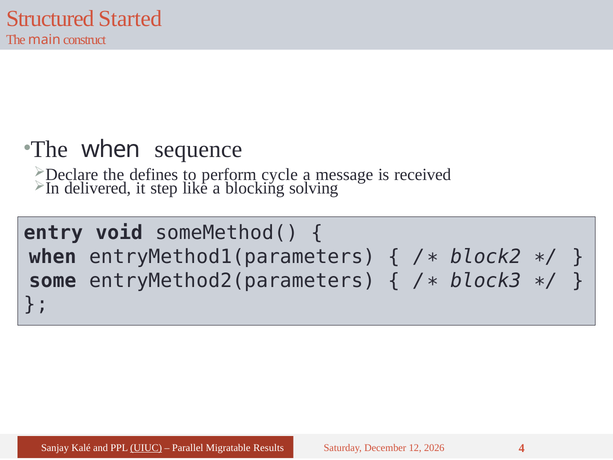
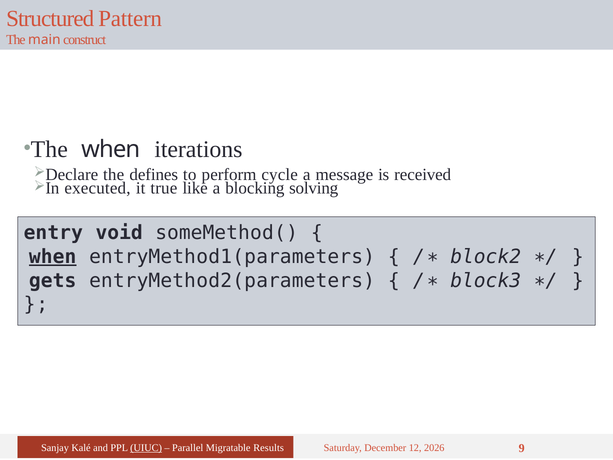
Started: Started -> Pattern (130, 18)
sequence: sequence -> iterations (198, 149)
delivered: delivered -> executed (98, 188)
step: step -> true (164, 188)
when underline: none -> present (53, 257)
some: some -> gets (53, 280)
4: 4 -> 9 (522, 448)
